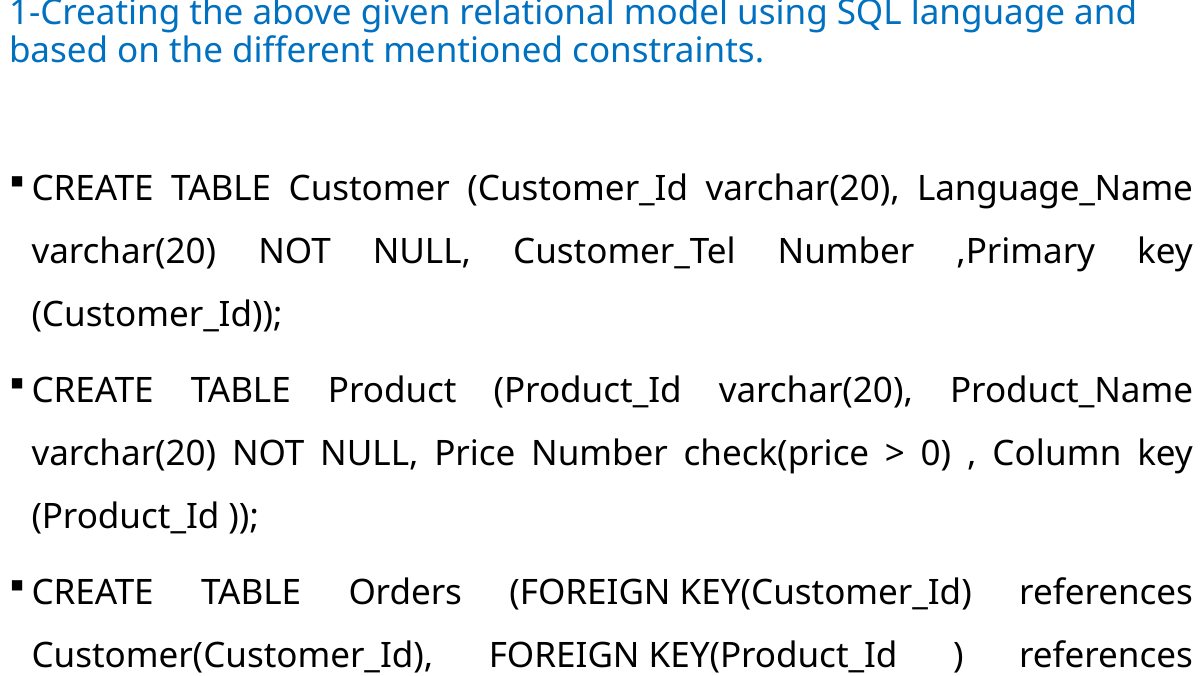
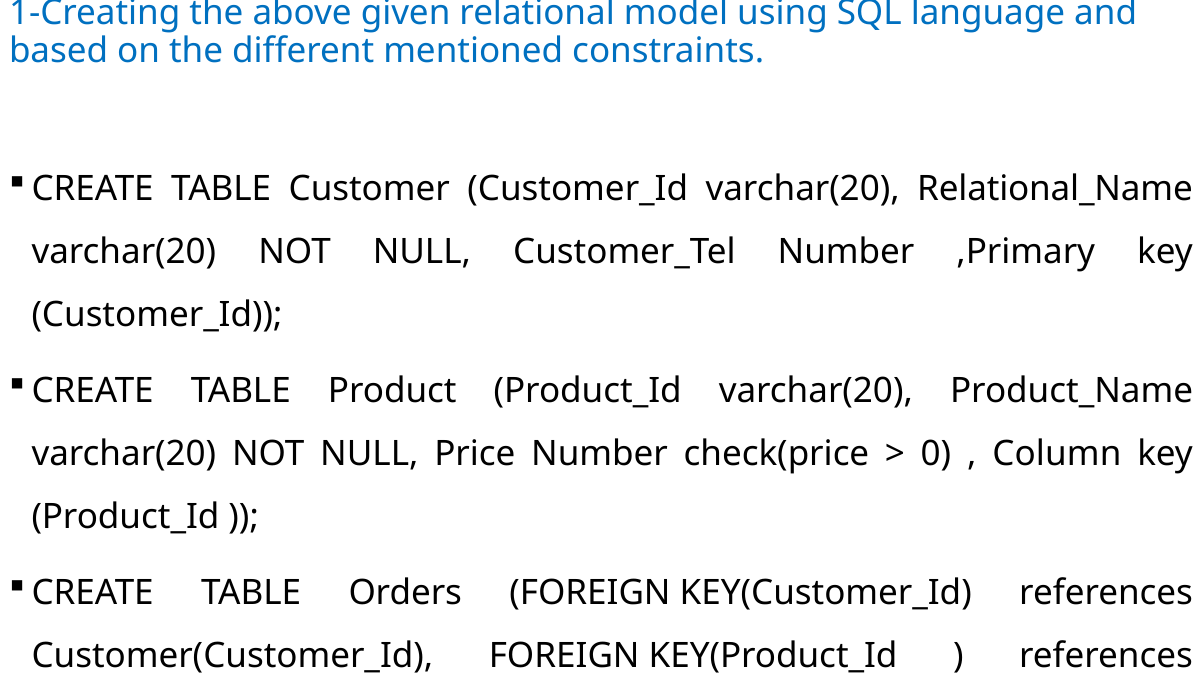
Language_Name: Language_Name -> Relational_Name (1055, 189)
